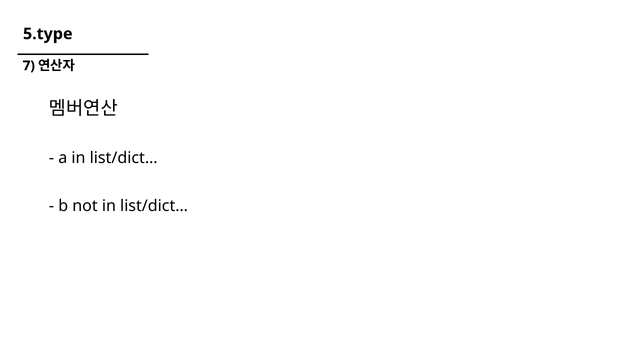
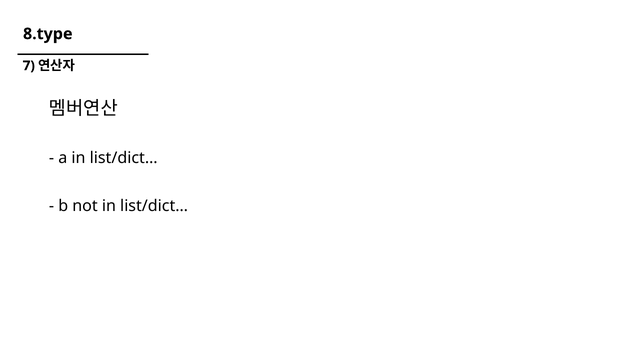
5.type: 5.type -> 8.type (48, 34)
